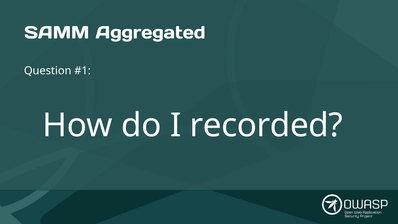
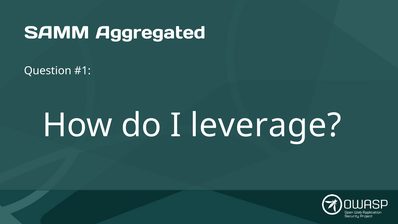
recorded: recorded -> leverage (266, 125)
